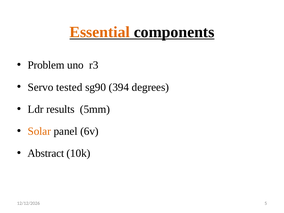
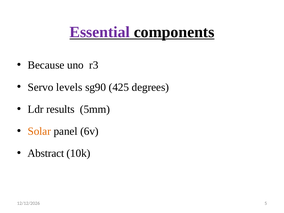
Essential colour: orange -> purple (100, 32)
Problem: Problem -> Because (46, 65)
tested: tested -> levels (69, 87)
394: 394 -> 425 (119, 87)
